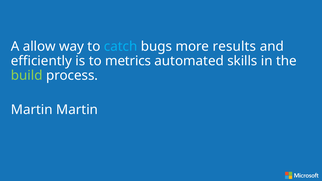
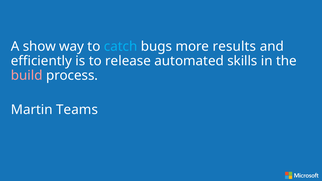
allow: allow -> show (39, 46)
metrics: metrics -> release (128, 61)
build colour: light green -> pink (27, 75)
Martin Martin: Martin -> Teams (77, 110)
